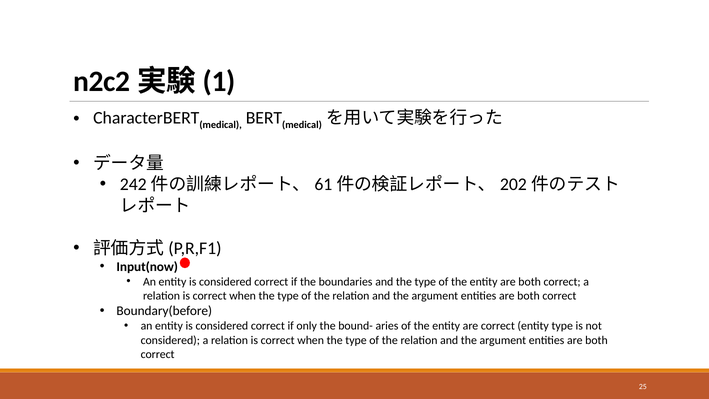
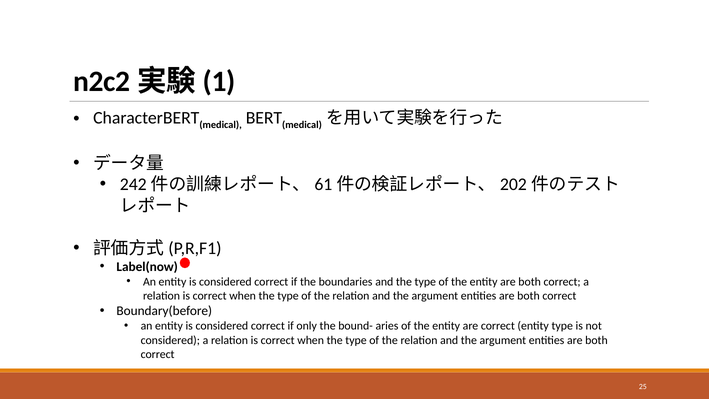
Input(now: Input(now -> Label(now (147, 267)
